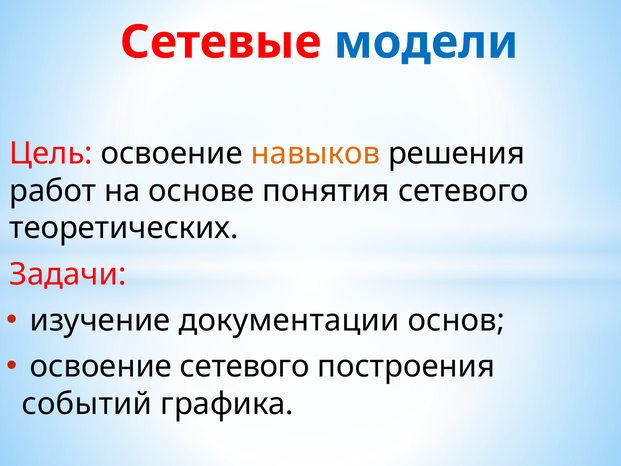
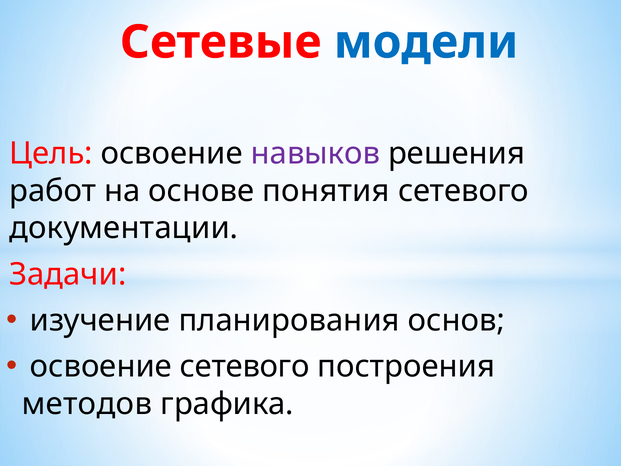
навыков colour: orange -> purple (316, 154)
теоретических: теоретических -> документации (124, 228)
документации: документации -> планирования (289, 320)
событий: событий -> методов (87, 404)
